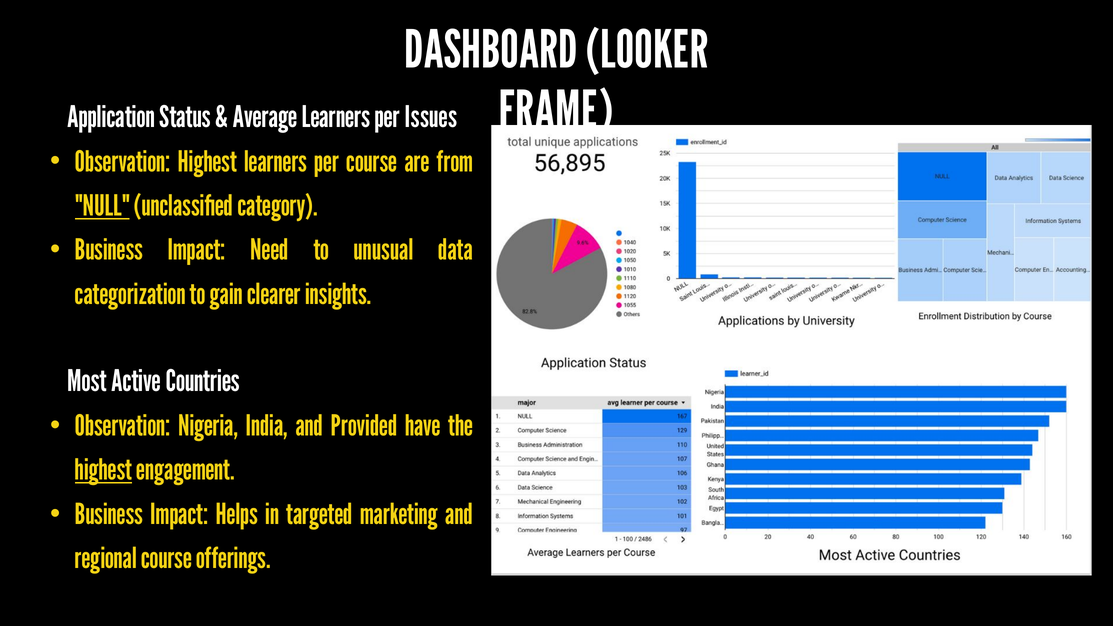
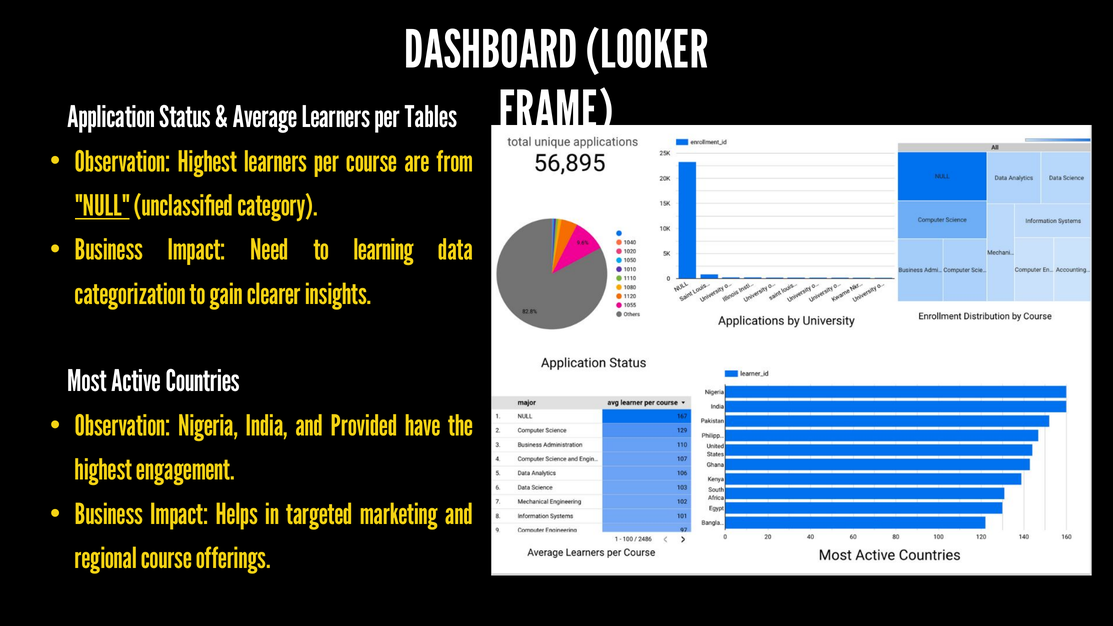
Issues: Issues -> Tables (431, 117)
unusual: unusual -> learning (384, 250)
highest underline: present -> none (104, 470)
